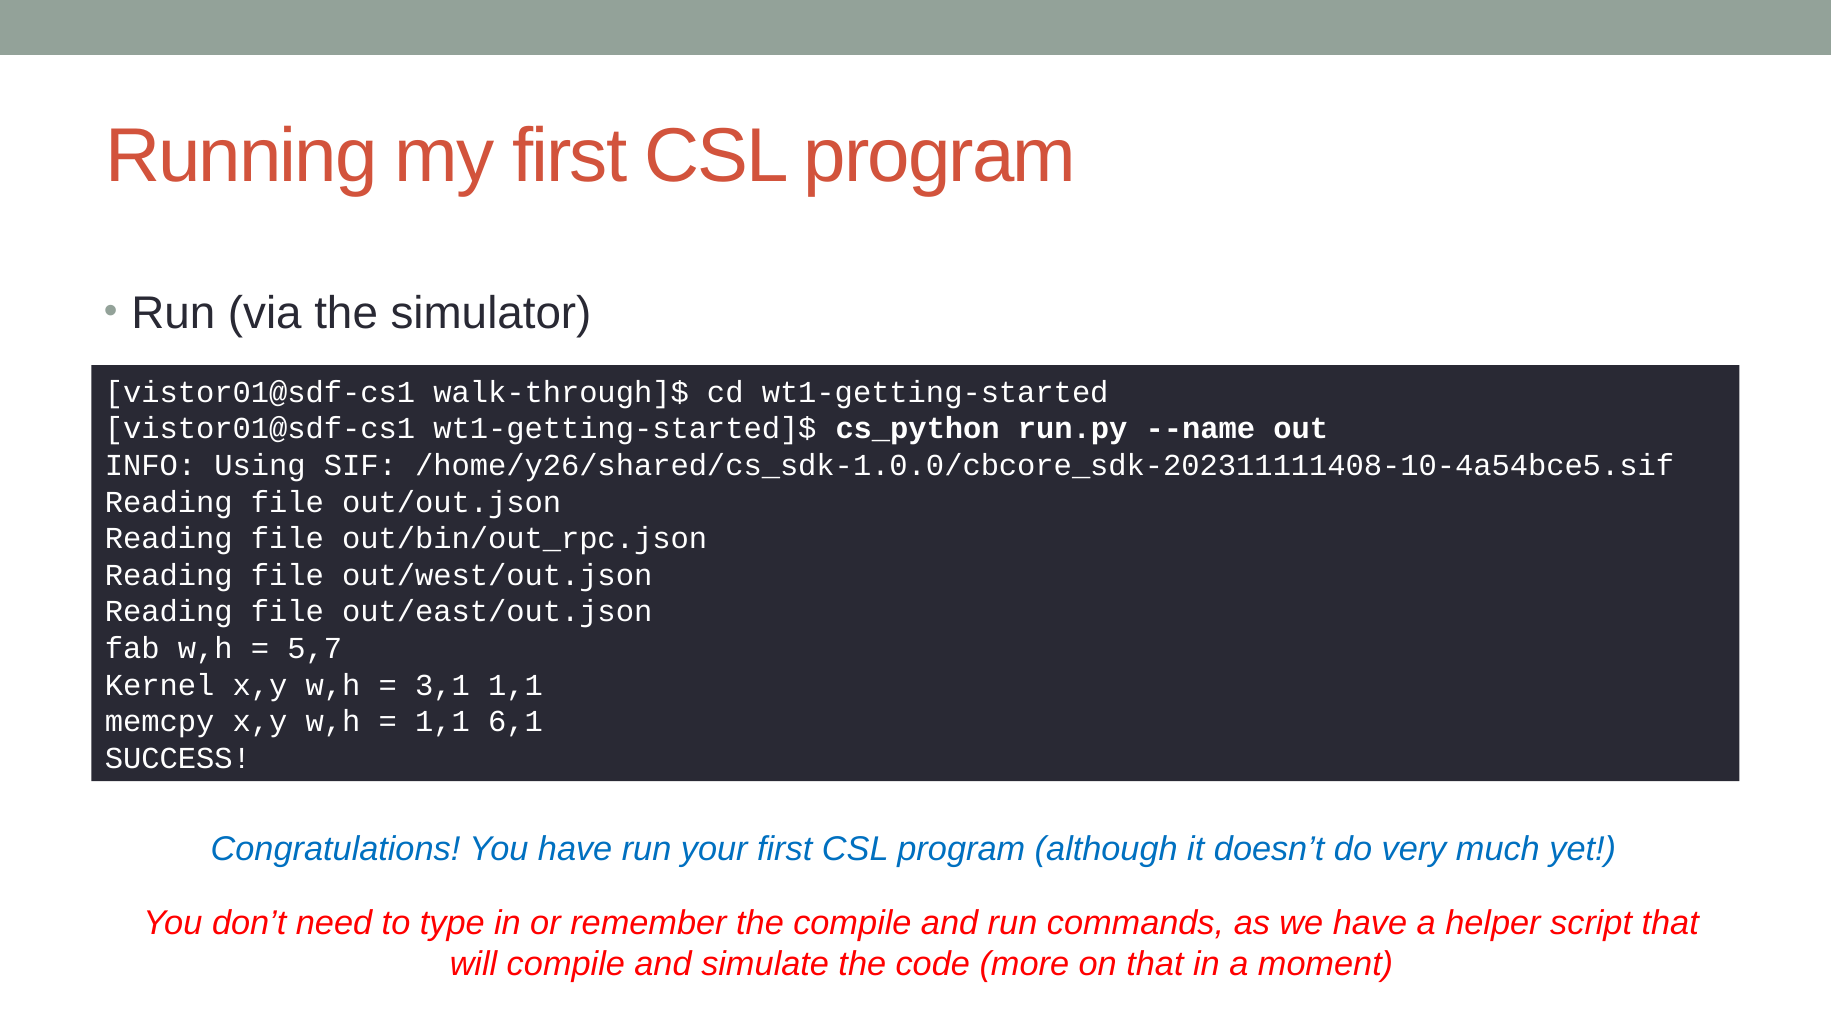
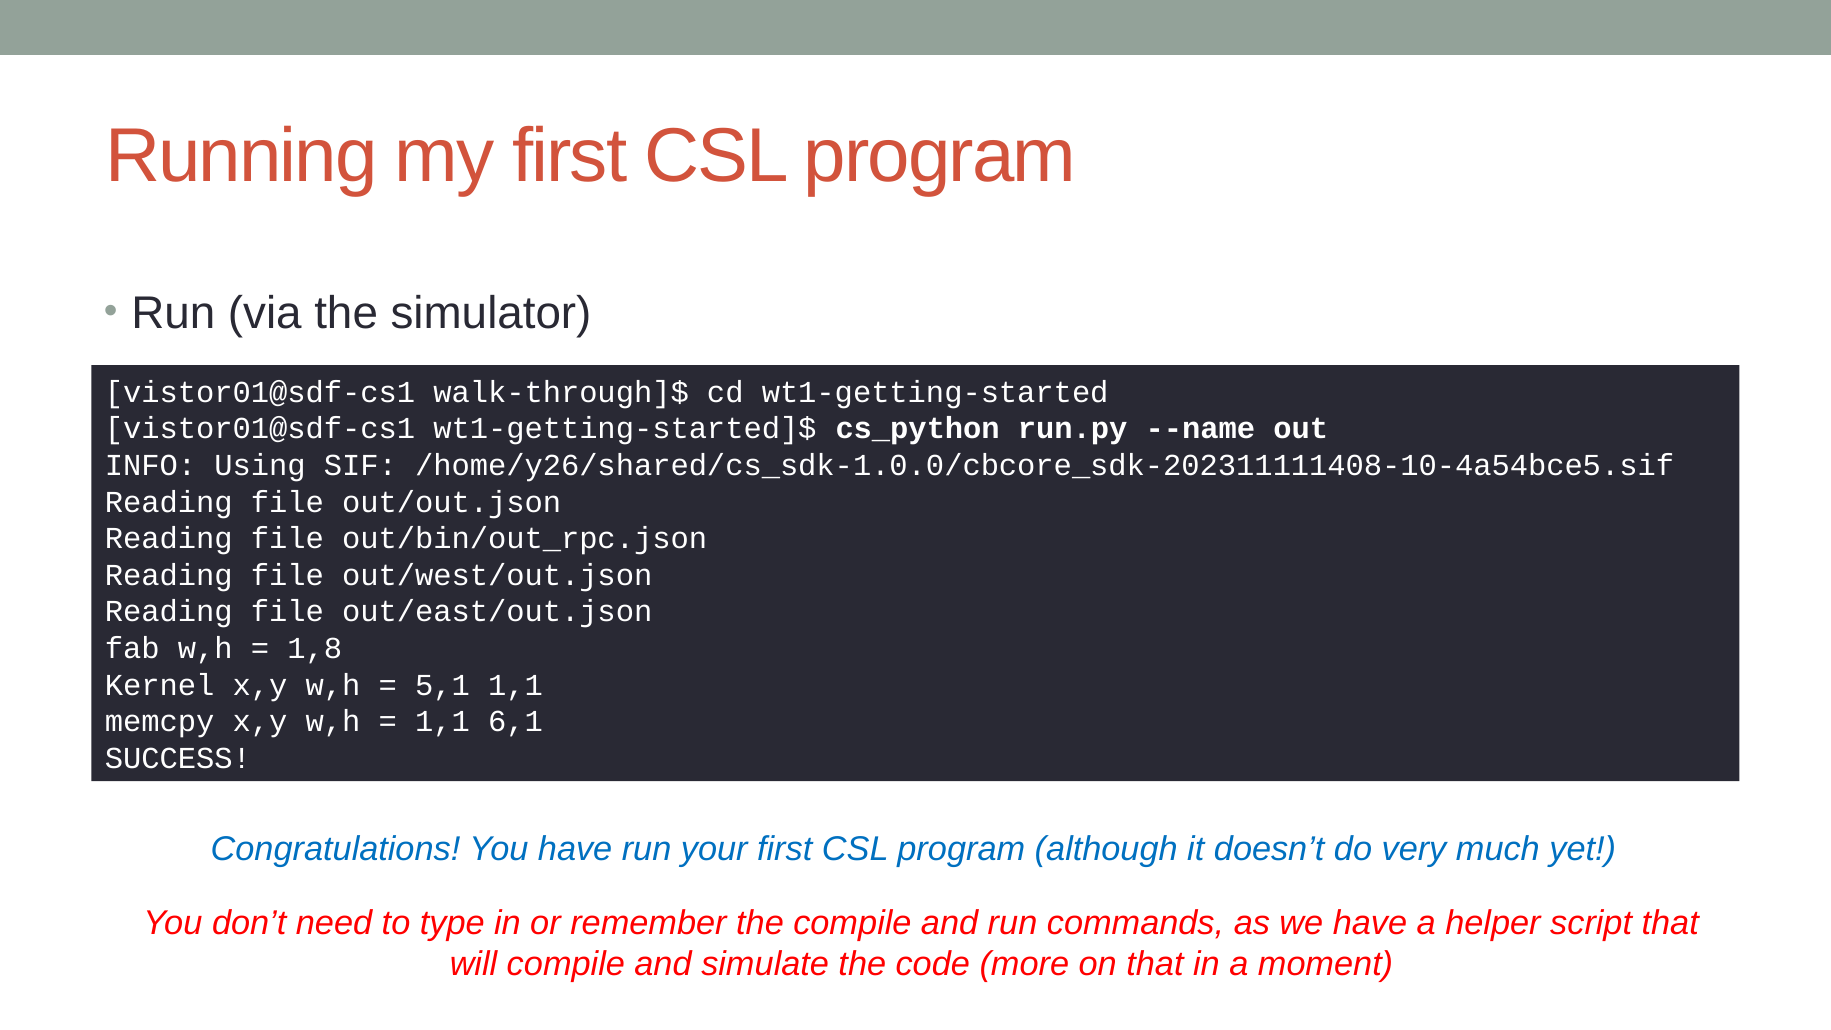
5,7: 5,7 -> 1,8 (315, 648)
3,1: 3,1 -> 5,1 (442, 685)
